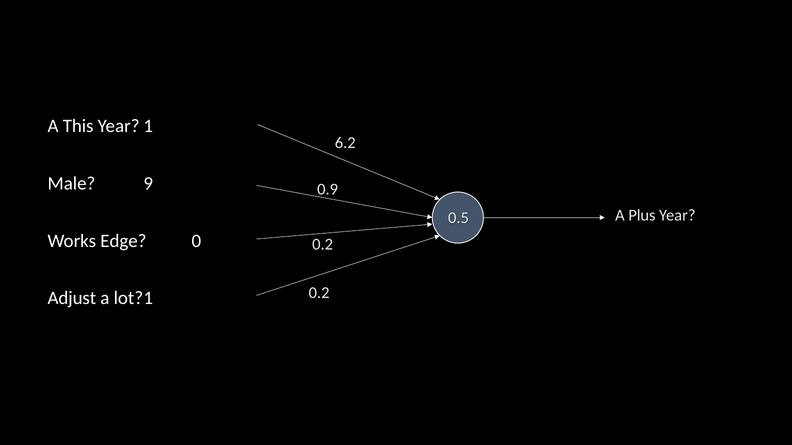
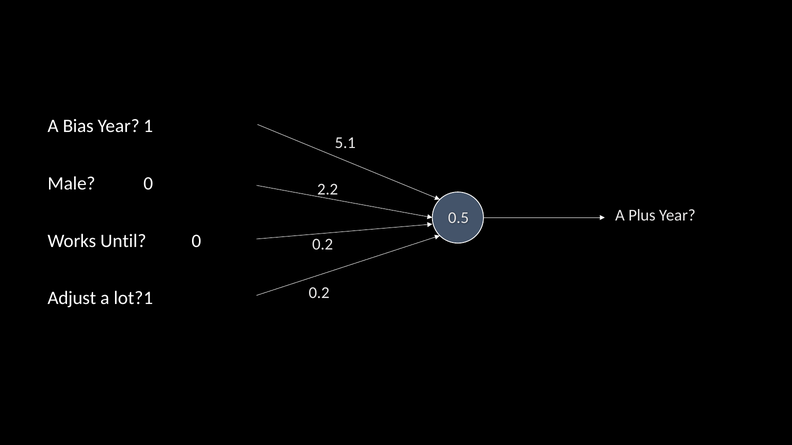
This: This -> Bias (78, 126)
6.2: 6.2 -> 5.1 (345, 143)
Male 9: 9 -> 0 (148, 184)
0.9: 0.9 -> 2.2 (328, 189)
Edge: Edge -> Until (123, 241)
